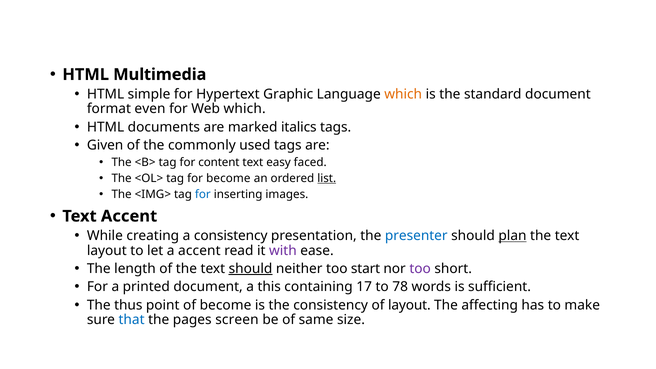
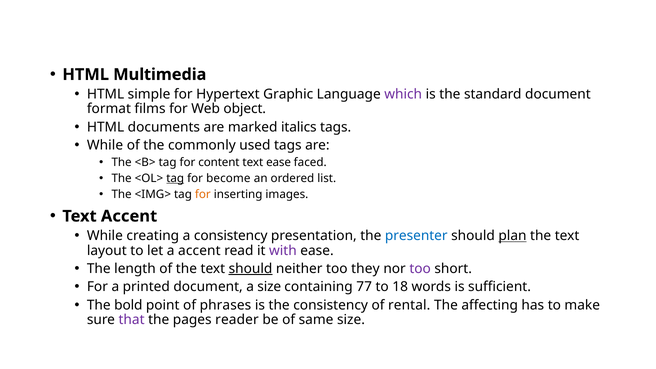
which colour: orange -> purple (403, 94)
even: even -> films (150, 109)
Web which: which -> object (245, 109)
Given: Given -> While (105, 145)
text easy: easy -> ease (279, 162)
tag underline: none -> present (175, 178)
list underline: present -> none (327, 178)
for colour: blue -> orange (203, 194)
start: start -> they (365, 269)
a this: this -> size (269, 287)
17: 17 -> 77 (364, 287)
78: 78 -> 18 (400, 287)
thus: thus -> bold (128, 305)
of become: become -> phrases (225, 305)
of layout: layout -> rental (409, 305)
that colour: blue -> purple (132, 320)
screen: screen -> reader (237, 320)
